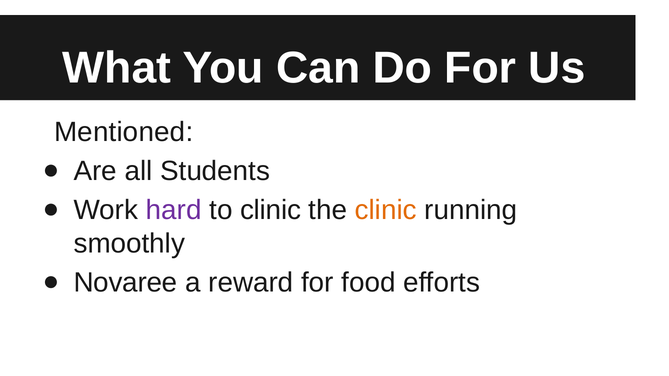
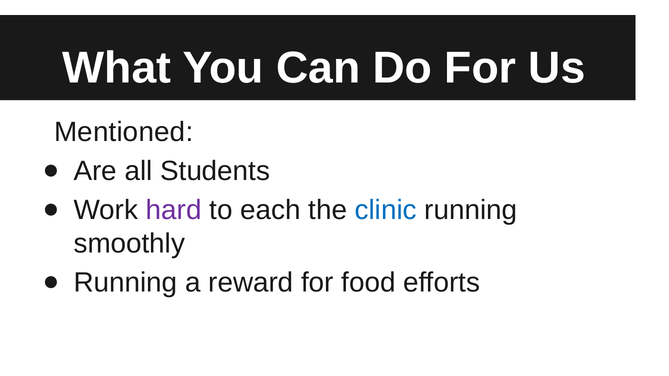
to clinic: clinic -> each (270, 210)
clinic colour: orange -> blue (386, 210)
Novaree: Novaree -> Running (125, 283)
